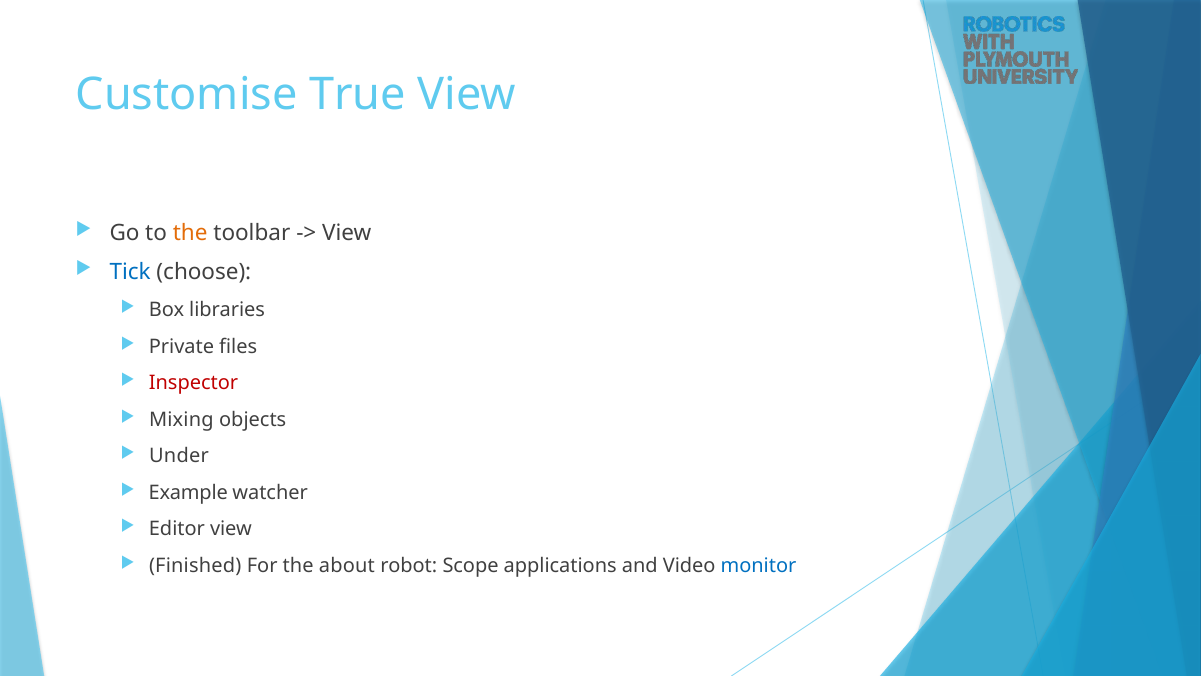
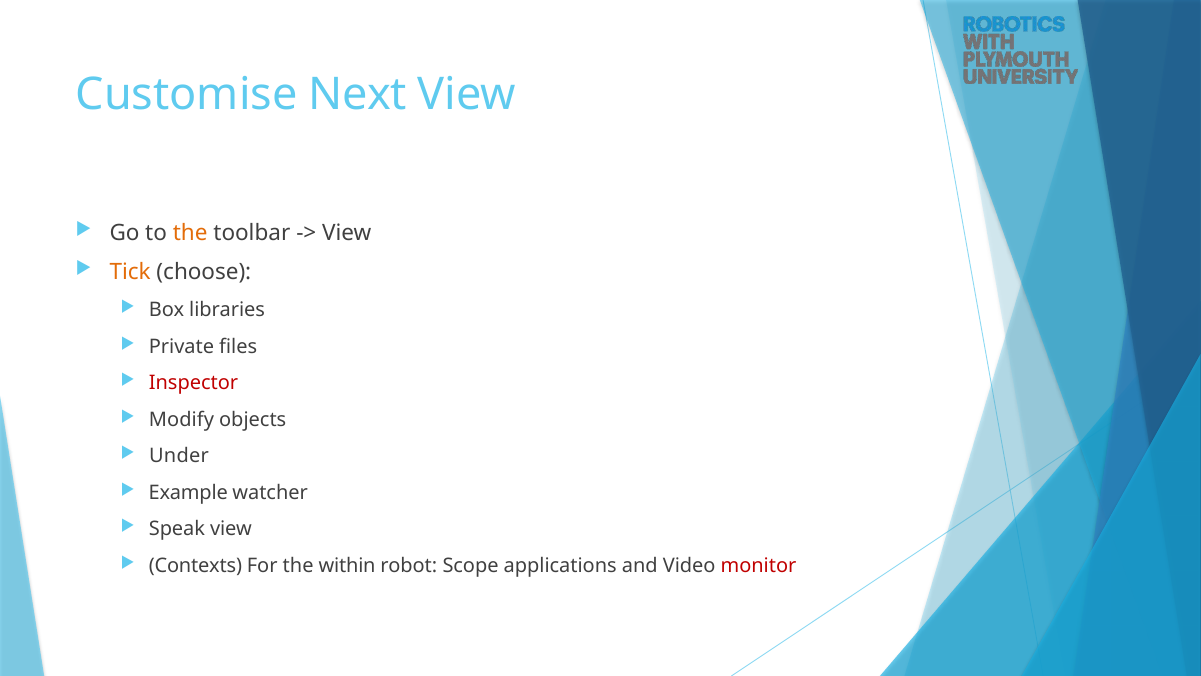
True: True -> Next (358, 95)
Tick colour: blue -> orange (130, 272)
Mixing: Mixing -> Modify (181, 419)
Editor: Editor -> Speak (177, 529)
Finished: Finished -> Contexts (195, 566)
about: about -> within (347, 566)
monitor colour: blue -> red (759, 566)
